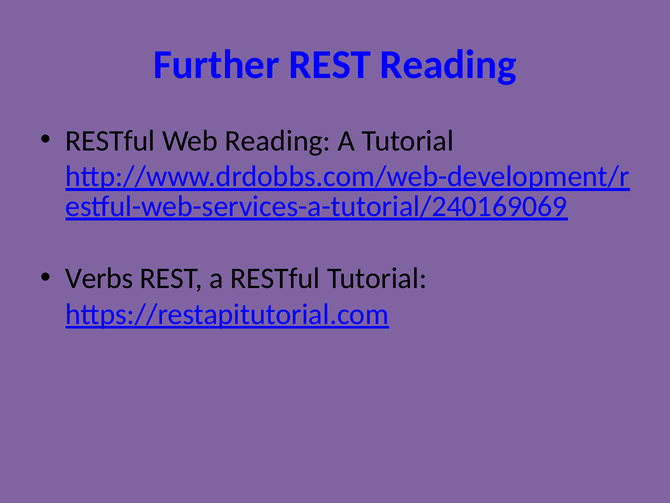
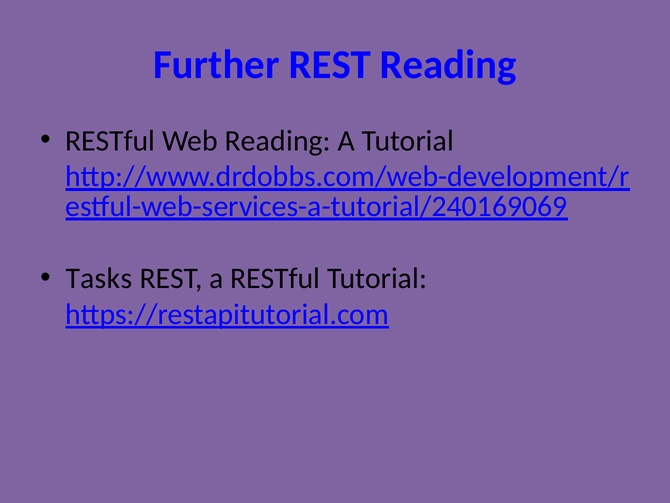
Verbs: Verbs -> Tasks (99, 278)
